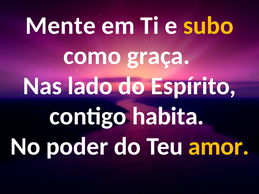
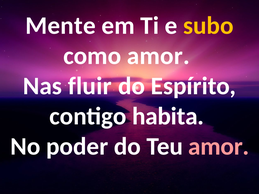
como graça: graça -> amor (158, 56)
lado: lado -> fluir (90, 86)
amor colour: yellow -> pink (219, 147)
